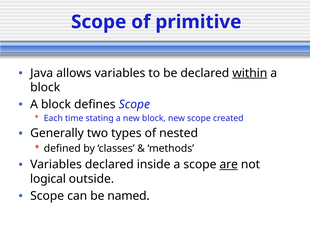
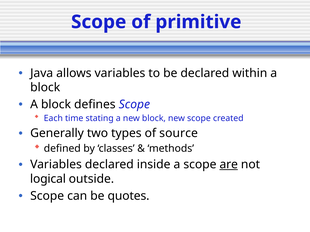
within underline: present -> none (250, 73)
nested: nested -> source (179, 134)
named: named -> quotes (129, 196)
